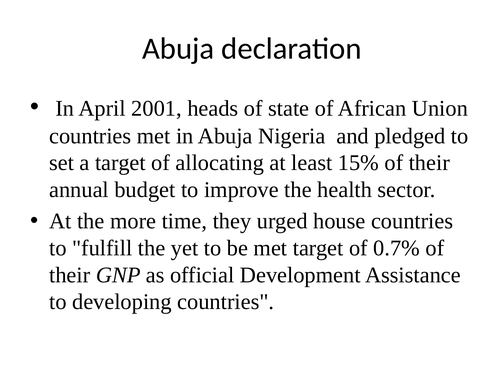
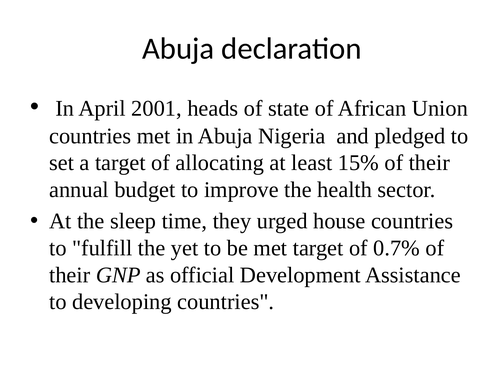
more: more -> sleep (133, 221)
